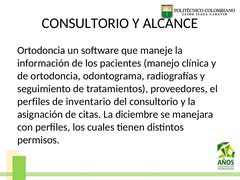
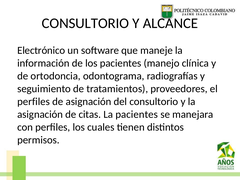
Ortodoncia: Ortodoncia -> Electrónico (41, 50)
de inventario: inventario -> asignación (88, 102)
La diciembre: diciembre -> pacientes (137, 114)
